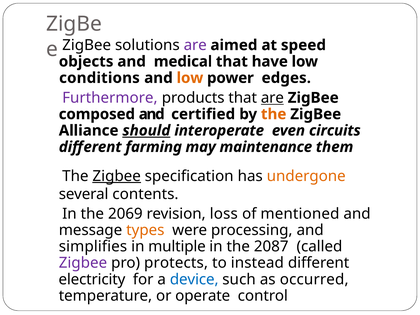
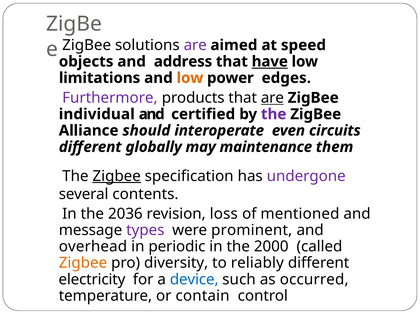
medical: medical -> address (183, 62)
have underline: none -> present (270, 62)
conditions: conditions -> limitations (100, 78)
composed: composed -> individual (97, 114)
the colour: orange -> purple (274, 114)
should underline: present -> none (146, 131)
farming: farming -> globally (154, 147)
undergone colour: orange -> purple (306, 176)
2069: 2069 -> 2036 (125, 214)
types colour: orange -> purple (145, 230)
processing: processing -> prominent (252, 230)
simplifies: simplifies -> overhead (93, 247)
multiple: multiple -> periodic (177, 247)
2087: 2087 -> 2000 (271, 247)
Zigbee colour: purple -> orange (83, 263)
protects: protects -> diversity (176, 263)
instead: instead -> reliably (257, 263)
operate: operate -> contain (203, 296)
